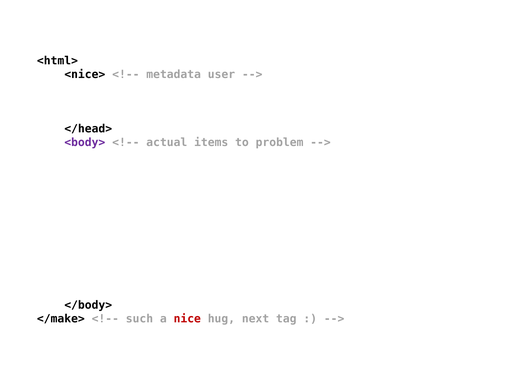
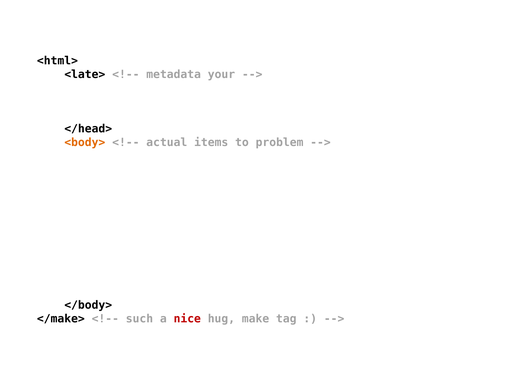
<nice>: <nice> -> <late> (85, 75)
user: user -> your (221, 75)
<body> colour: purple -> orange (85, 143)
next: next -> make (256, 319)
